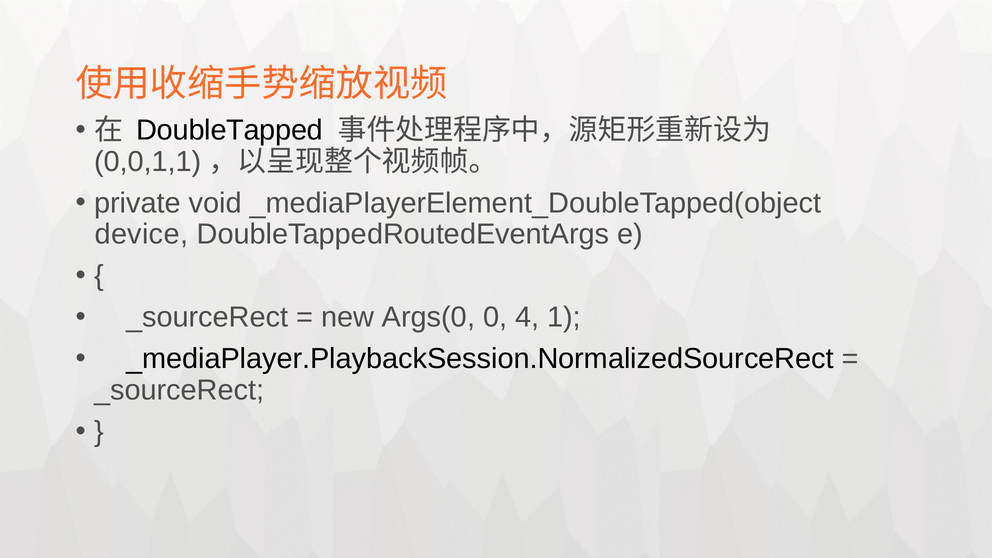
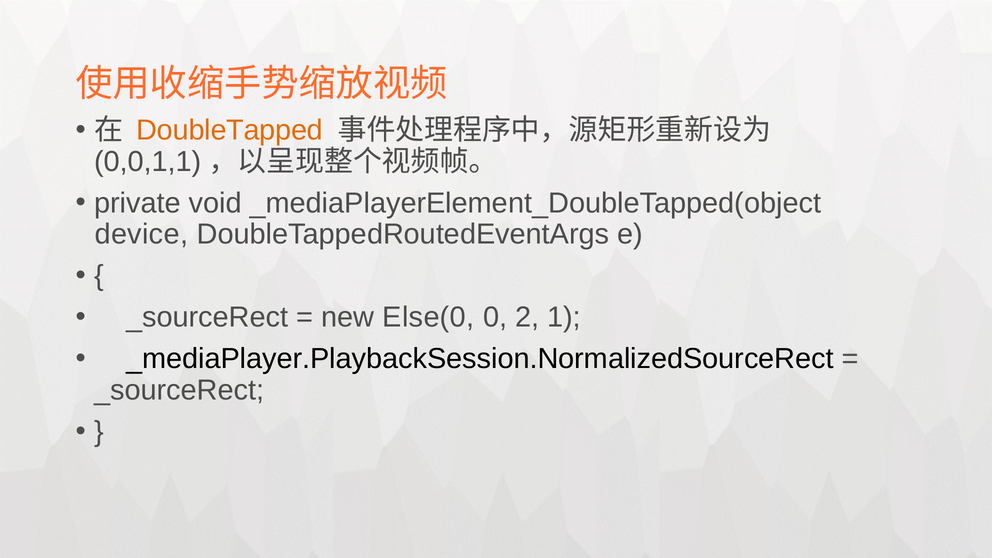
DoubleTapped colour: black -> orange (230, 130)
Args(0: Args(0 -> Else(0 (428, 317)
4: 4 -> 2 (527, 317)
